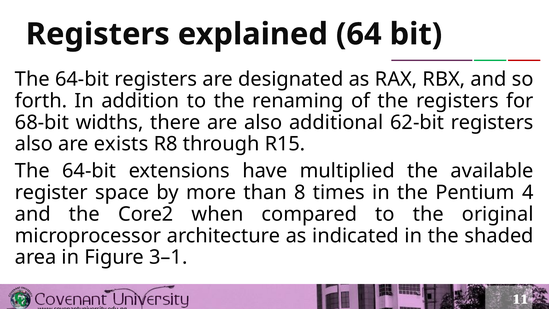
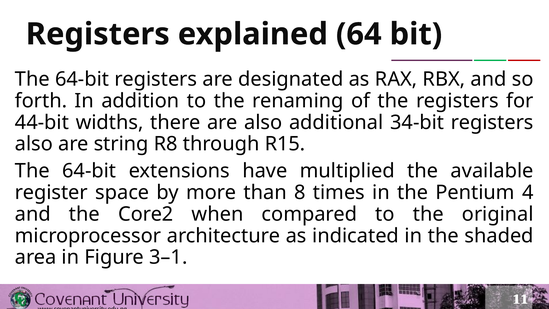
68-bit: 68-bit -> 44-bit (42, 122)
62-bit: 62-bit -> 34-bit (417, 122)
exists: exists -> string (121, 144)
